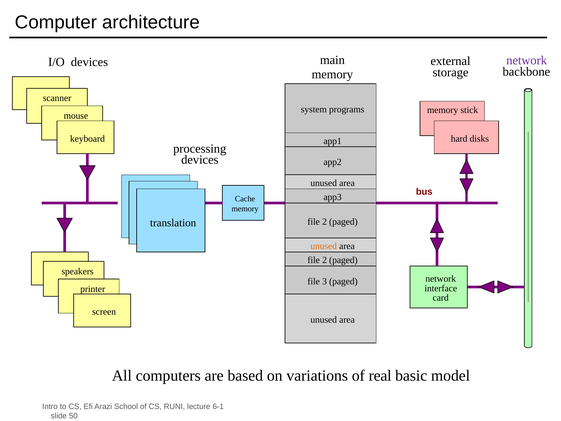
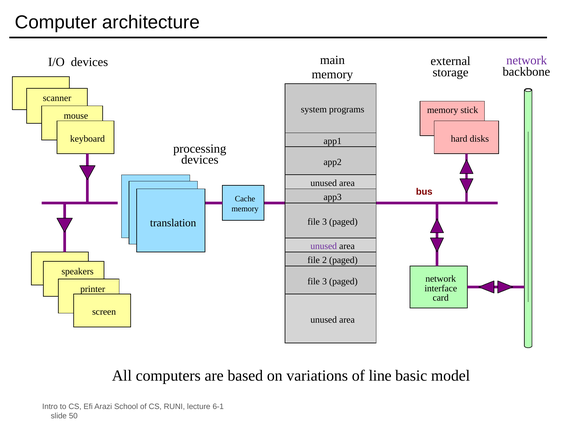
2: 2 -> 3 (325, 222)
unused colour: orange -> purple (324, 246)
real: real -> line (380, 376)
